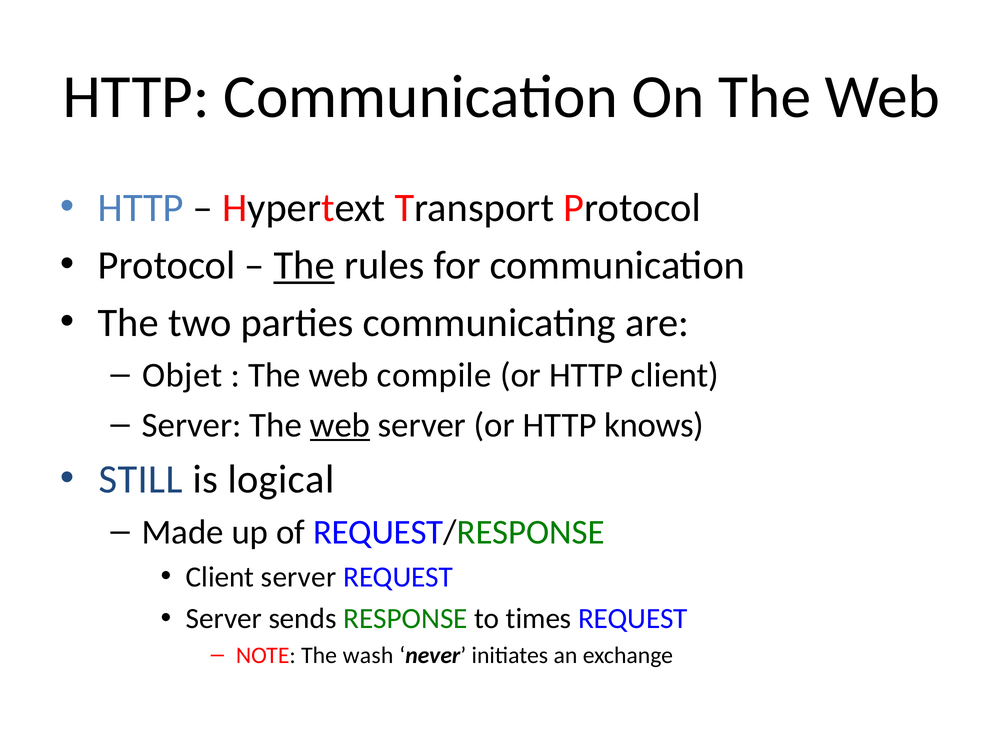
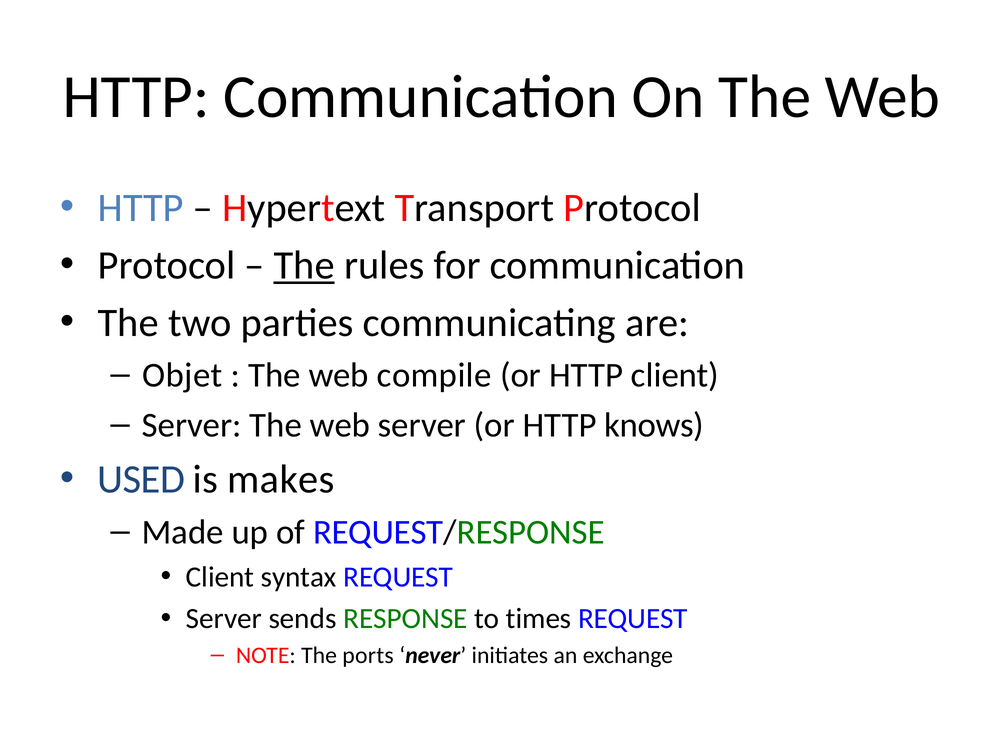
web underline: present -> none (340, 425)
STILL: STILL -> USED (141, 480)
logical: logical -> makes (281, 480)
Client server: server -> syntax (299, 577)
wash: wash -> ports (368, 655)
